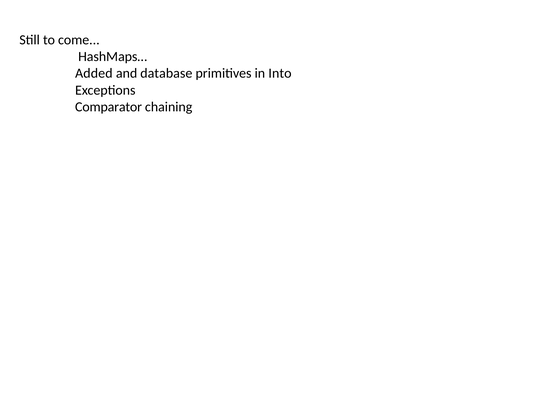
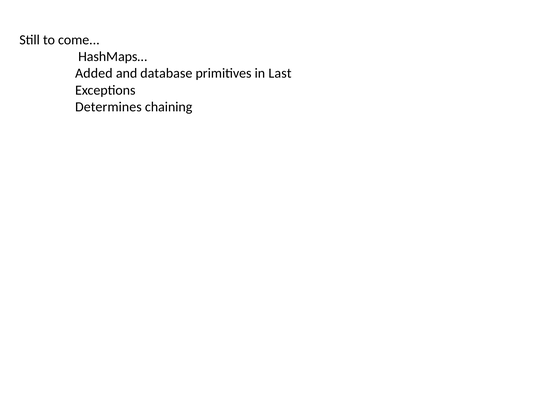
Into: Into -> Last (280, 73)
Comparator: Comparator -> Determines (108, 107)
